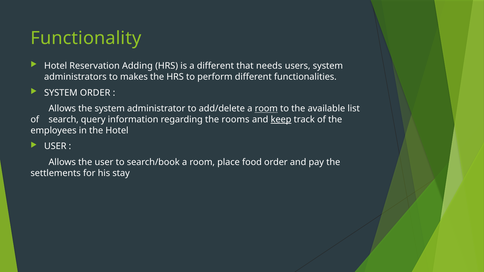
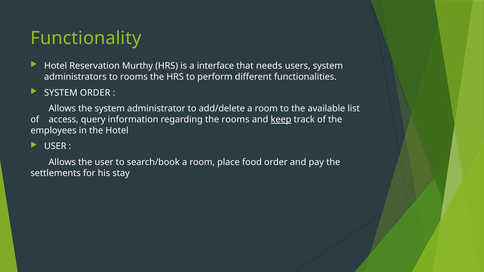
Adding: Adding -> Murthy (138, 66)
a different: different -> interface (215, 66)
to makes: makes -> rooms (134, 77)
room underline: present -> none (266, 109)
search: search -> access (64, 120)
